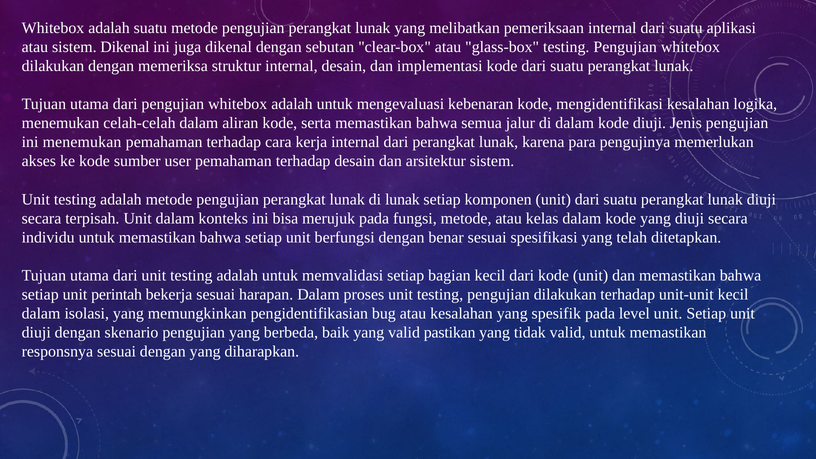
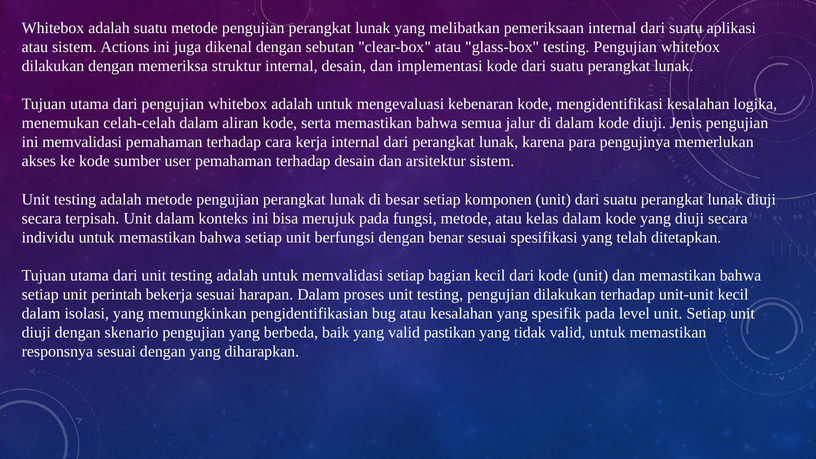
sistem Dikenal: Dikenal -> Actions (125, 47)
ini menemukan: menemukan -> memvalidasi (82, 142)
di lunak: lunak -> besar (402, 199)
